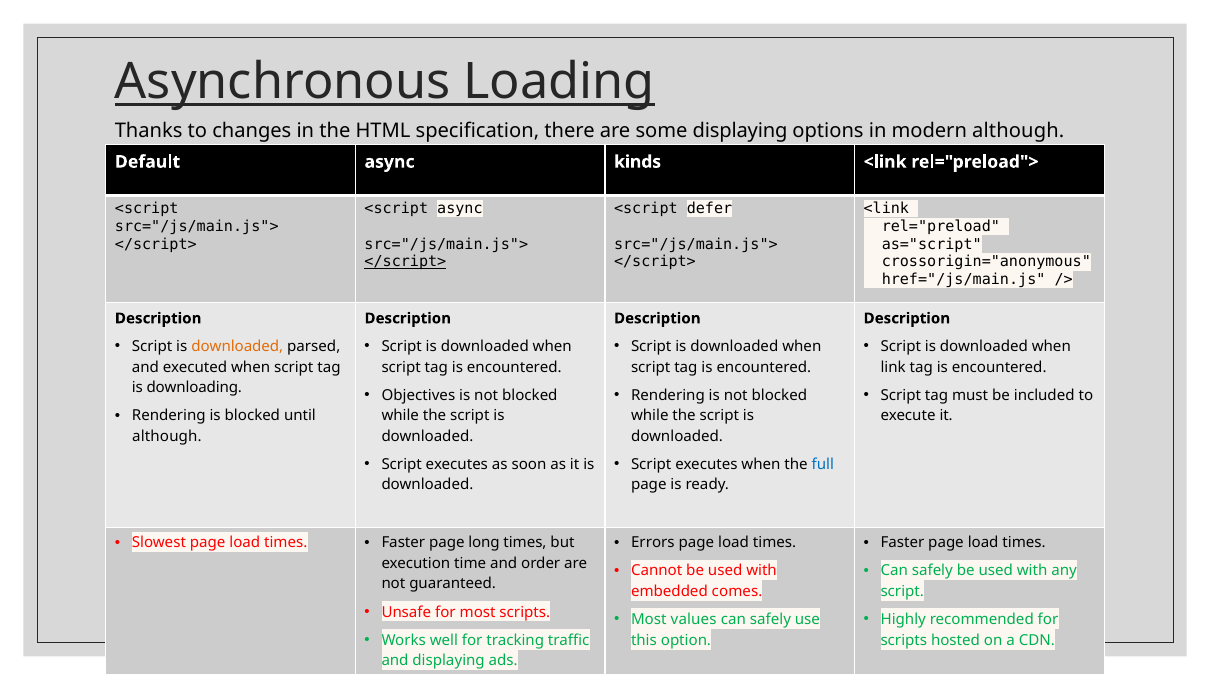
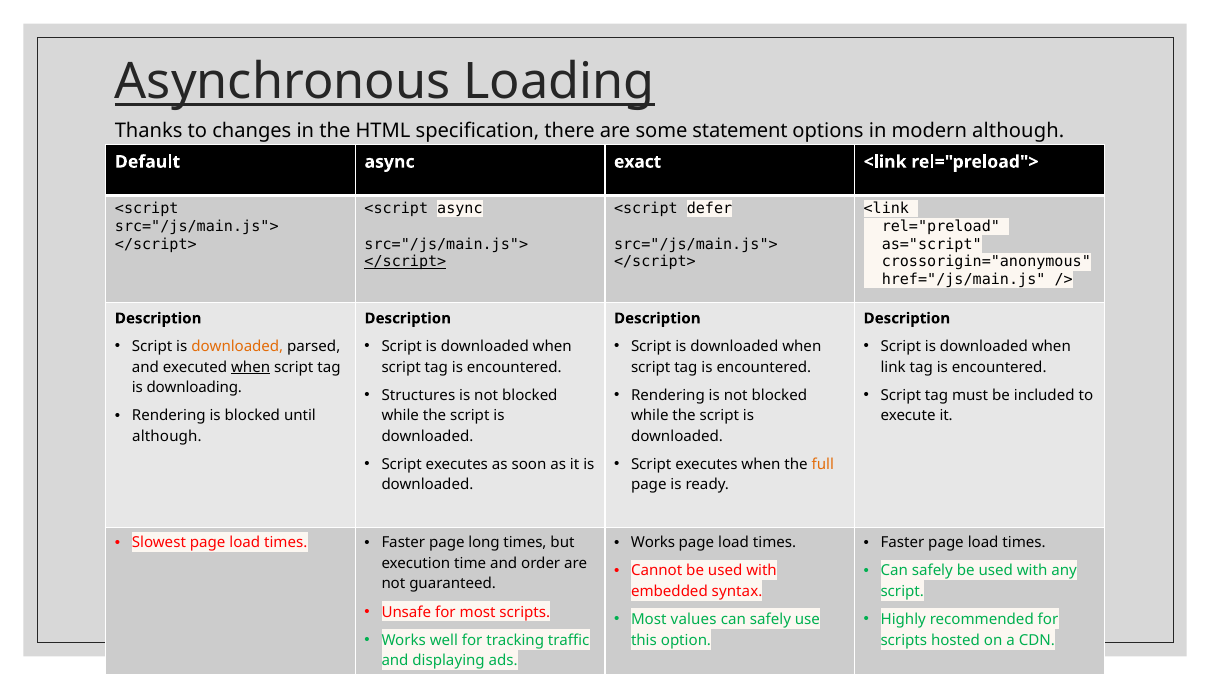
some displaying: displaying -> statement (740, 131)
kinds: kinds -> exact (638, 162)
when underline: none -> present (251, 367)
Objectives: Objectives -> Structures (418, 396)
full colour: blue -> orange (823, 465)
Errors: Errors -> Works (653, 543)
comes: comes -> syntax (737, 592)
